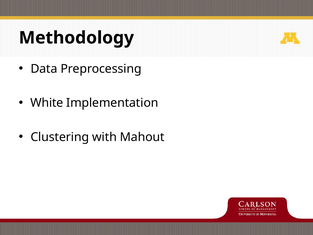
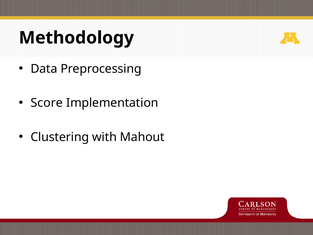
White: White -> Score (47, 103)
